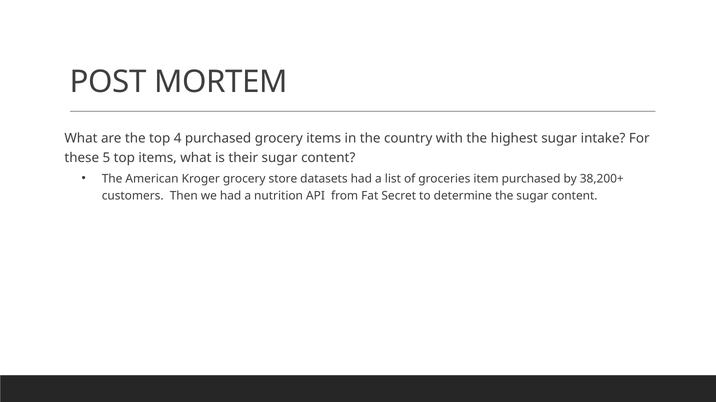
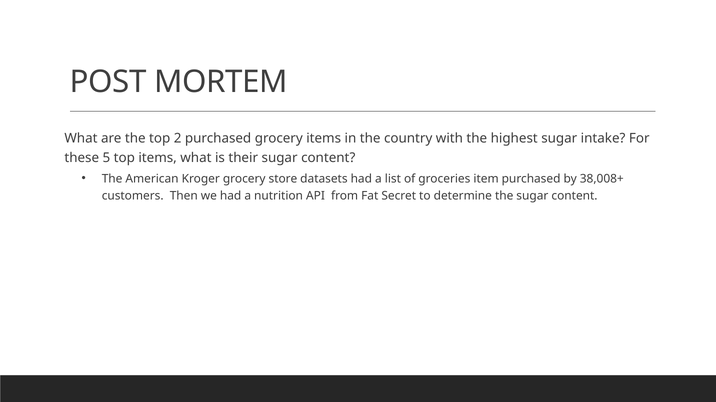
4: 4 -> 2 (178, 139)
38,200+: 38,200+ -> 38,008+ (602, 179)
